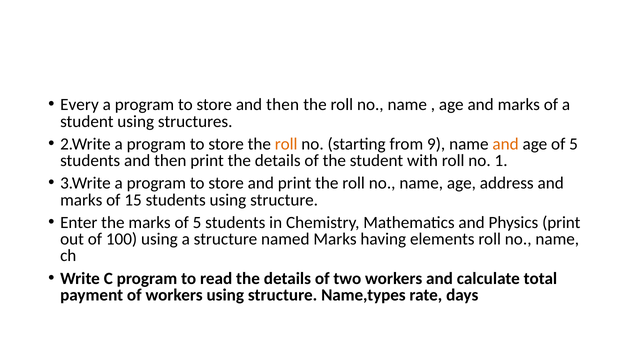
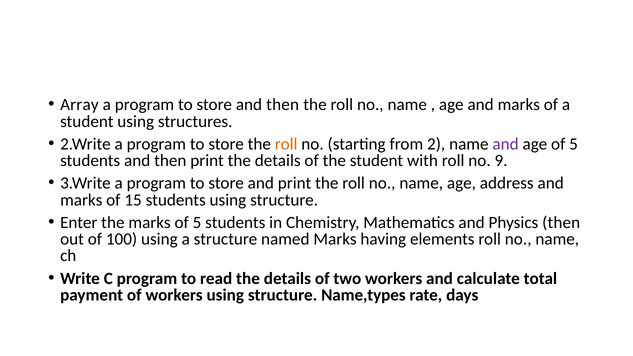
Every: Every -> Array (79, 105)
9: 9 -> 2 (436, 144)
and colour: orange -> purple (506, 144)
1: 1 -> 9 (501, 161)
Physics print: print -> then (561, 223)
